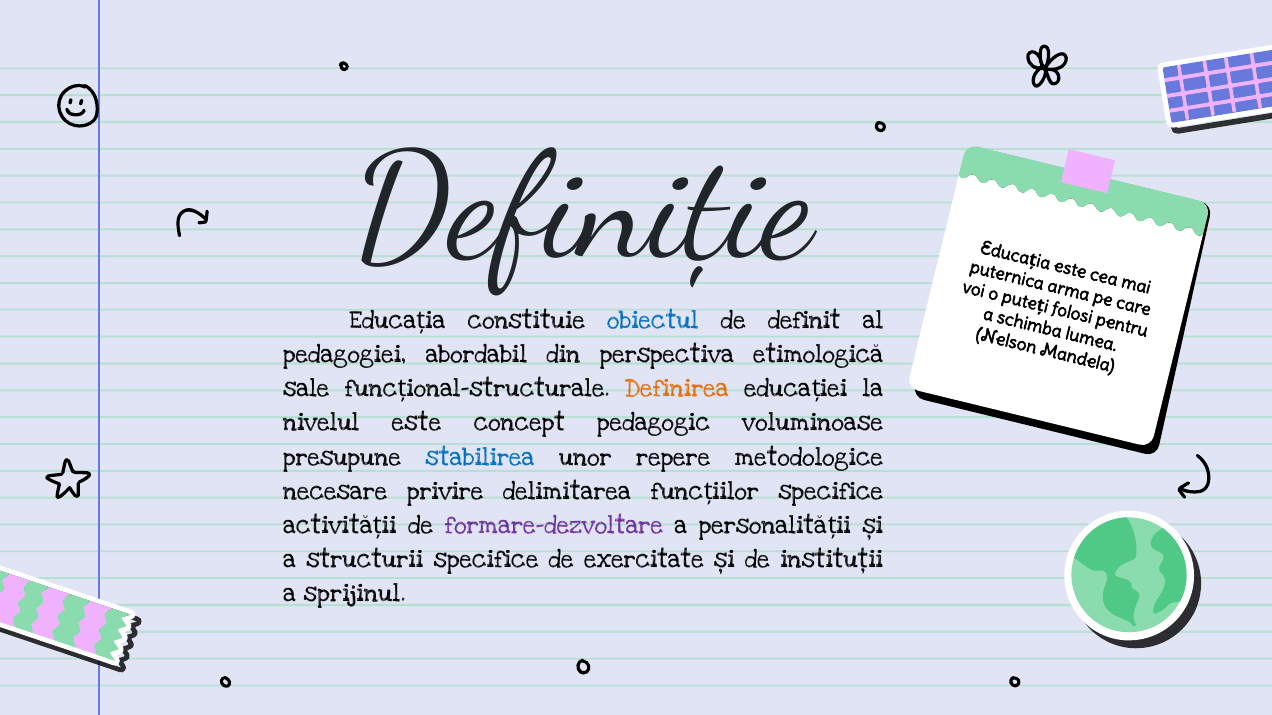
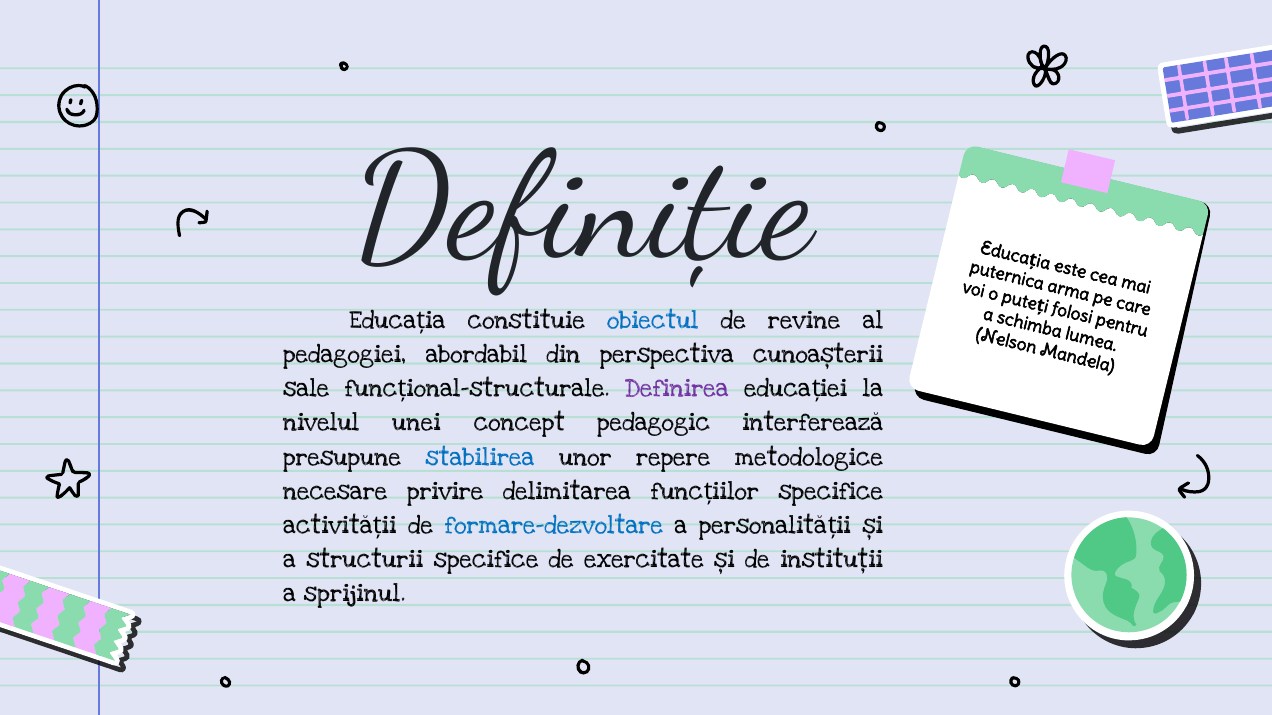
definit: definit -> revine (804, 321)
etimologică: etimologică -> cunoașterii (818, 355)
Definirea colour: orange -> purple (677, 389)
nivelul este: este -> unei (416, 423)
voluminoase: voluminoase -> interferează (813, 423)
formare-dezvoltare colour: purple -> blue (554, 525)
